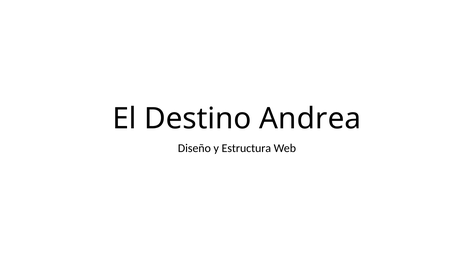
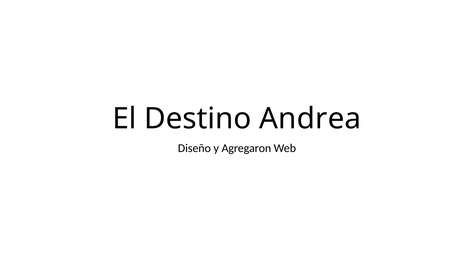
Estructura: Estructura -> Agregaron (246, 148)
